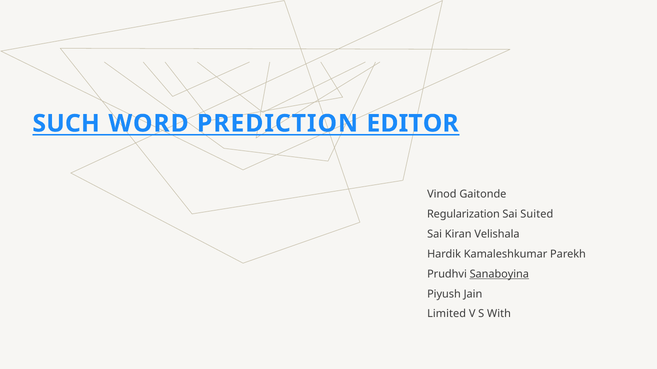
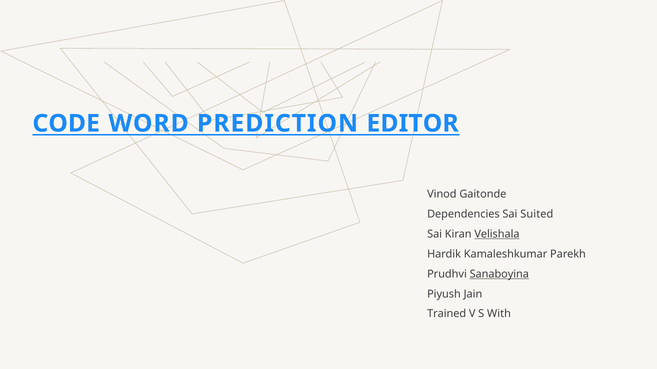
SUCH: SUCH -> CODE (66, 124)
Regularization: Regularization -> Dependencies (463, 215)
Velishala underline: none -> present (497, 234)
Limited: Limited -> Trained (447, 314)
